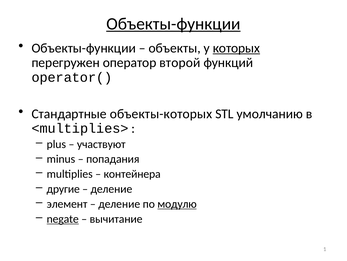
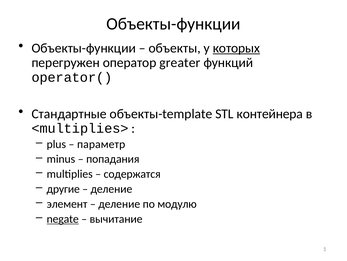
Объекты-функции underline: present -> none (173, 24)
второй: второй -> greater (180, 63)
объекты-которых: объекты-которых -> объекты-template (161, 113)
умолчанию: умолчанию -> контейнера (270, 113)
участвуют: участвуют -> параметр (101, 144)
контейнера: контейнера -> содержатся (132, 174)
модулю underline: present -> none (177, 203)
